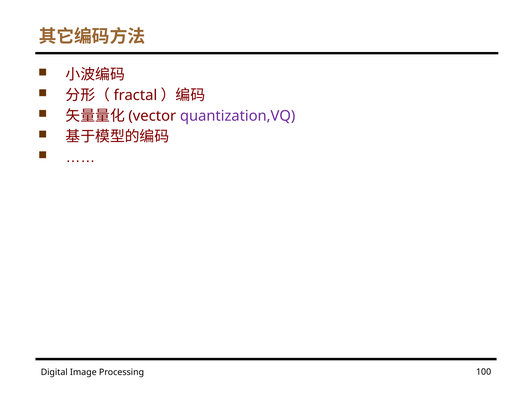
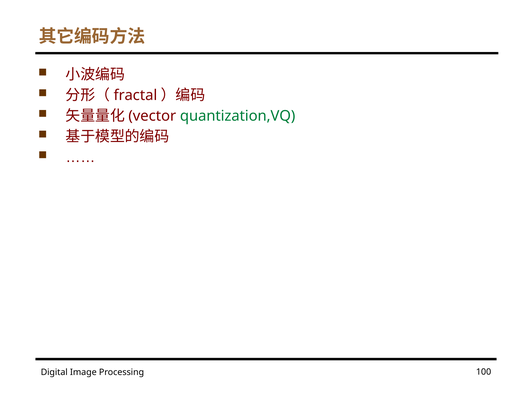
quantization,VQ colour: purple -> green (238, 116)
